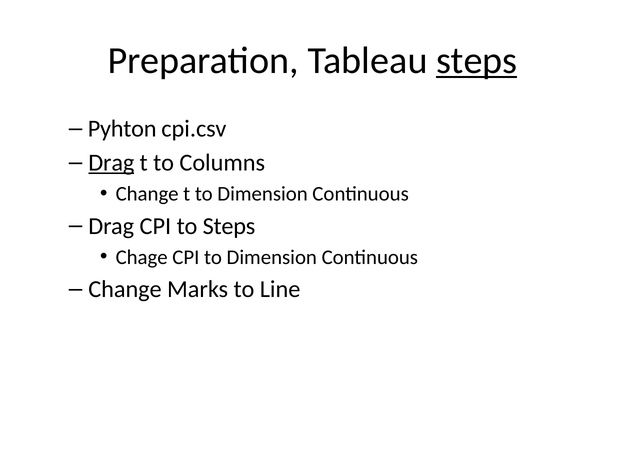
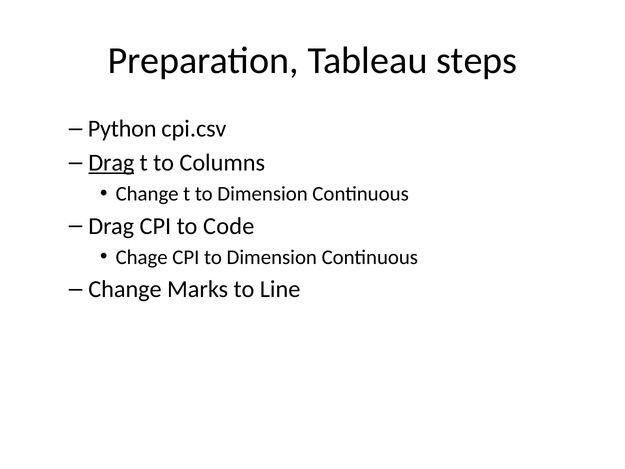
steps underline: present -> none (477, 61)
Pyhton: Pyhton -> Python (122, 129)
to Steps: Steps -> Code (229, 226)
